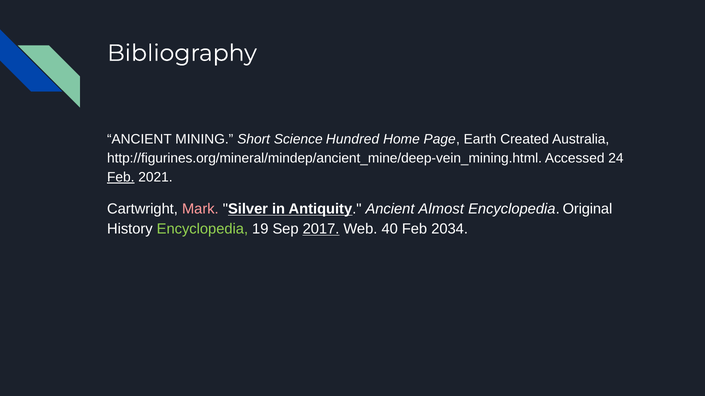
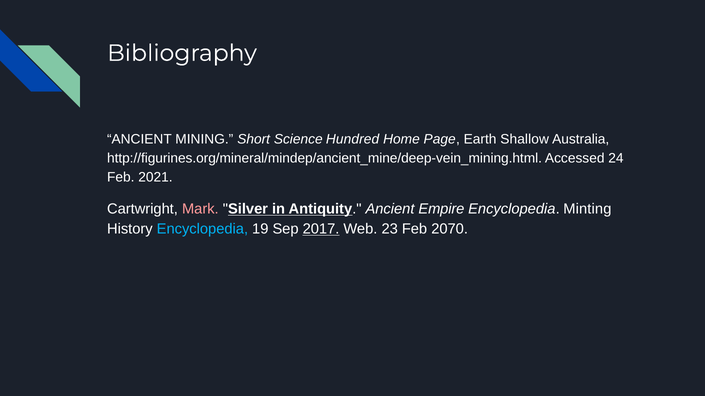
Created: Created -> Shallow (525, 140)
Feb underline: present -> none (121, 177)
Almost: Almost -> Empire (441, 209)
Original: Original -> Minting (587, 209)
Encyclopedia colour: light green -> light blue (202, 229)
40: 40 -> 23 (390, 229)
2034: 2034 -> 2070 (450, 229)
